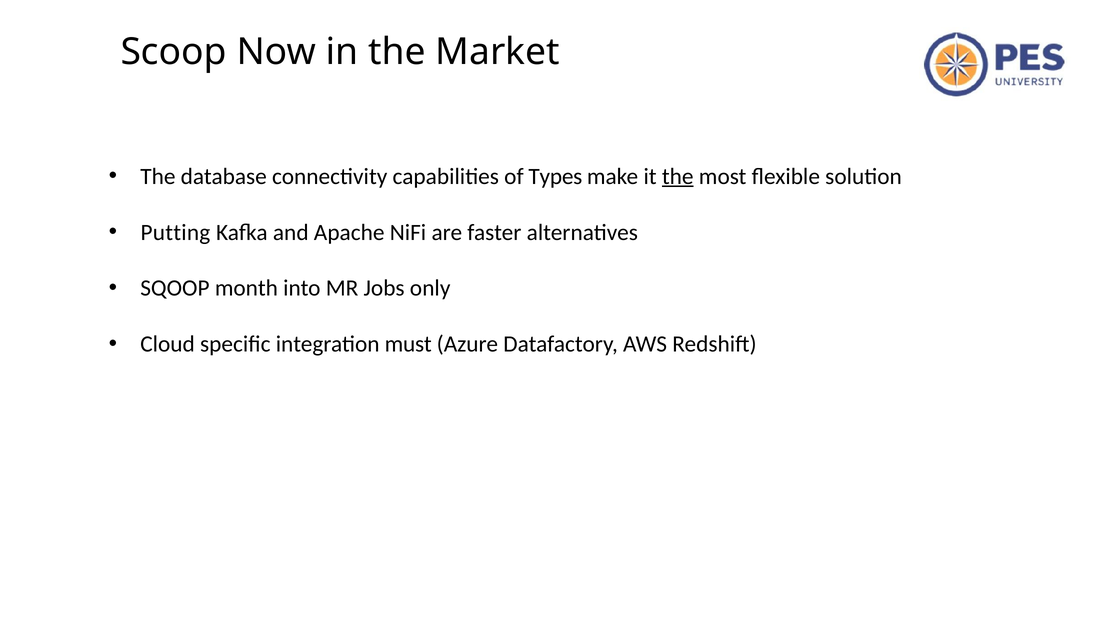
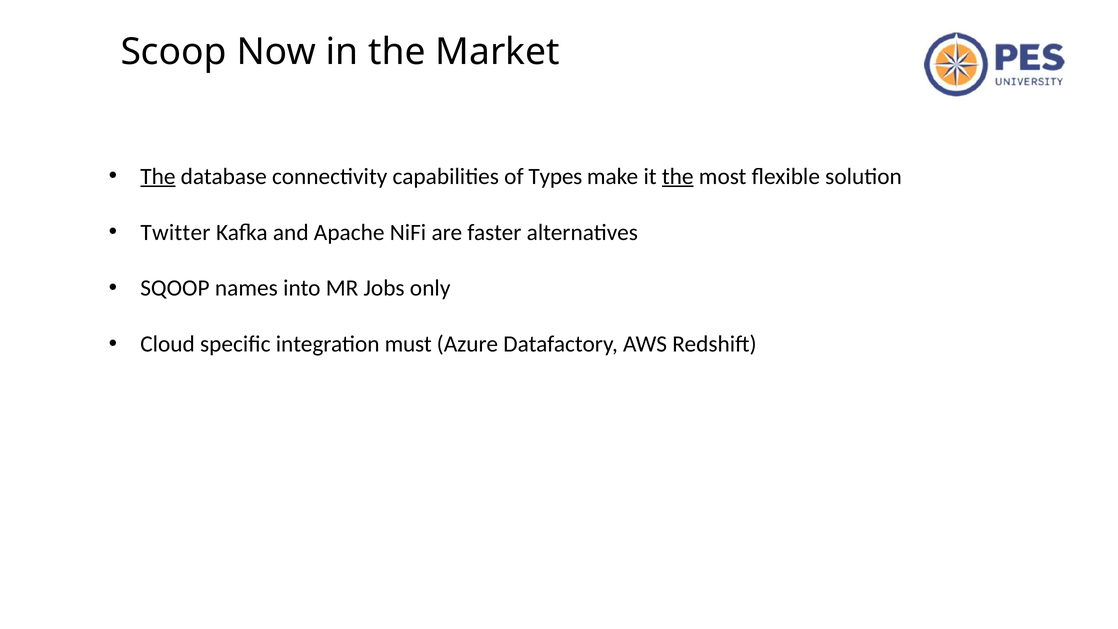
The underline: none -> present (158, 176)
Putting: Putting -> Twitter (175, 232)
month: month -> names (246, 288)
